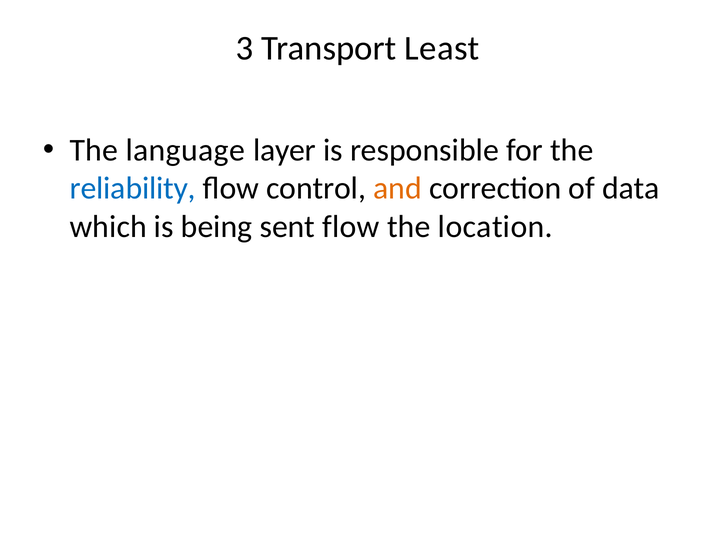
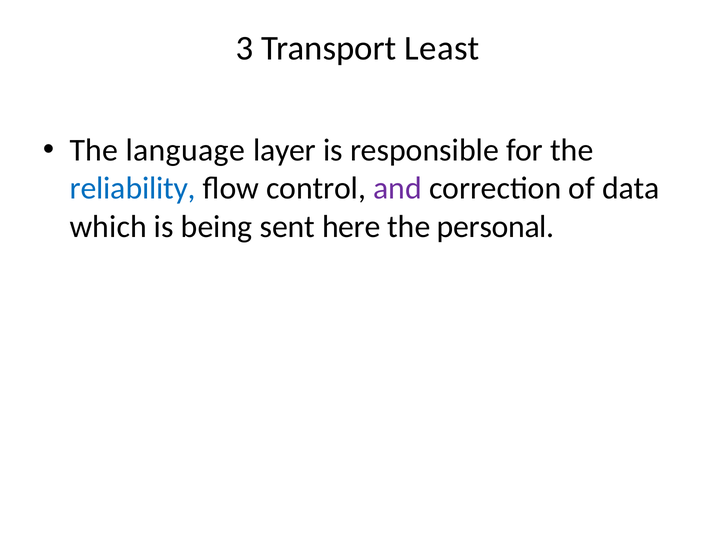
and colour: orange -> purple (398, 188)
sent flow: flow -> here (351, 227)
location: location -> personal (496, 227)
